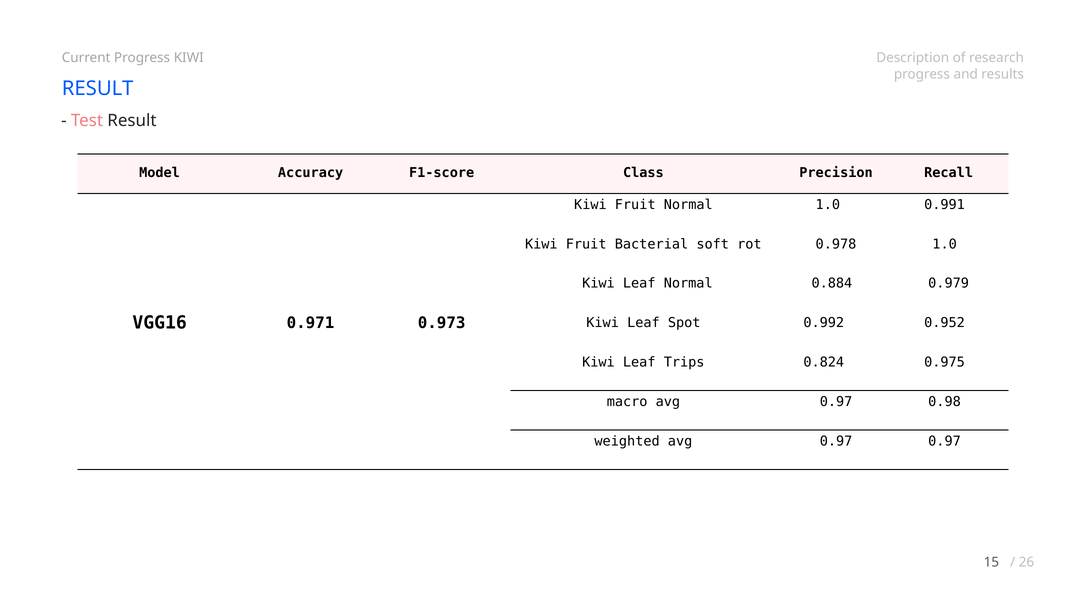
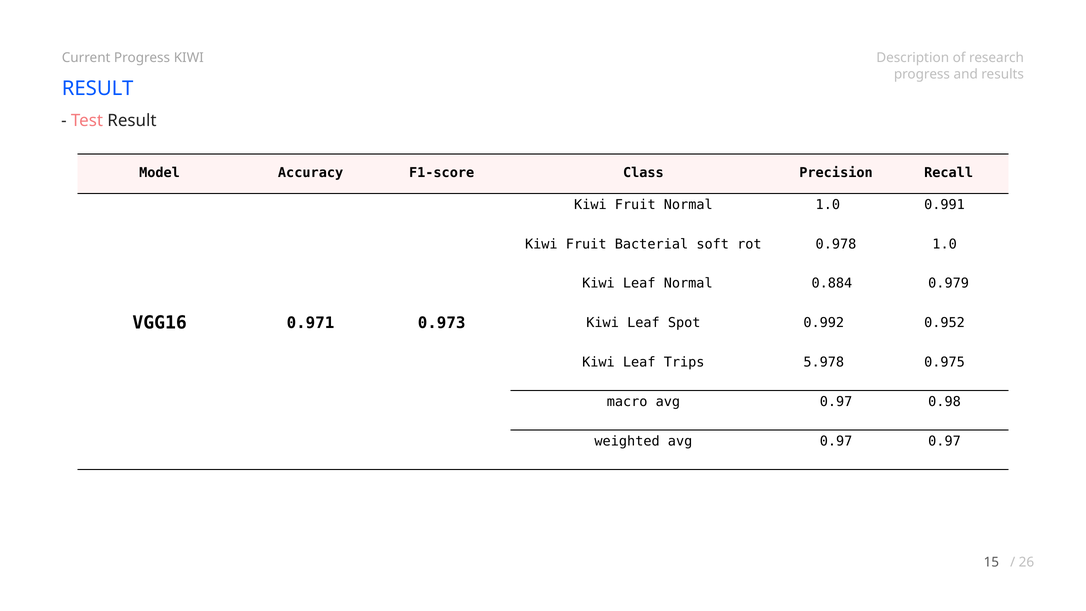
0.824: 0.824 -> 5.978 (824, 362)
